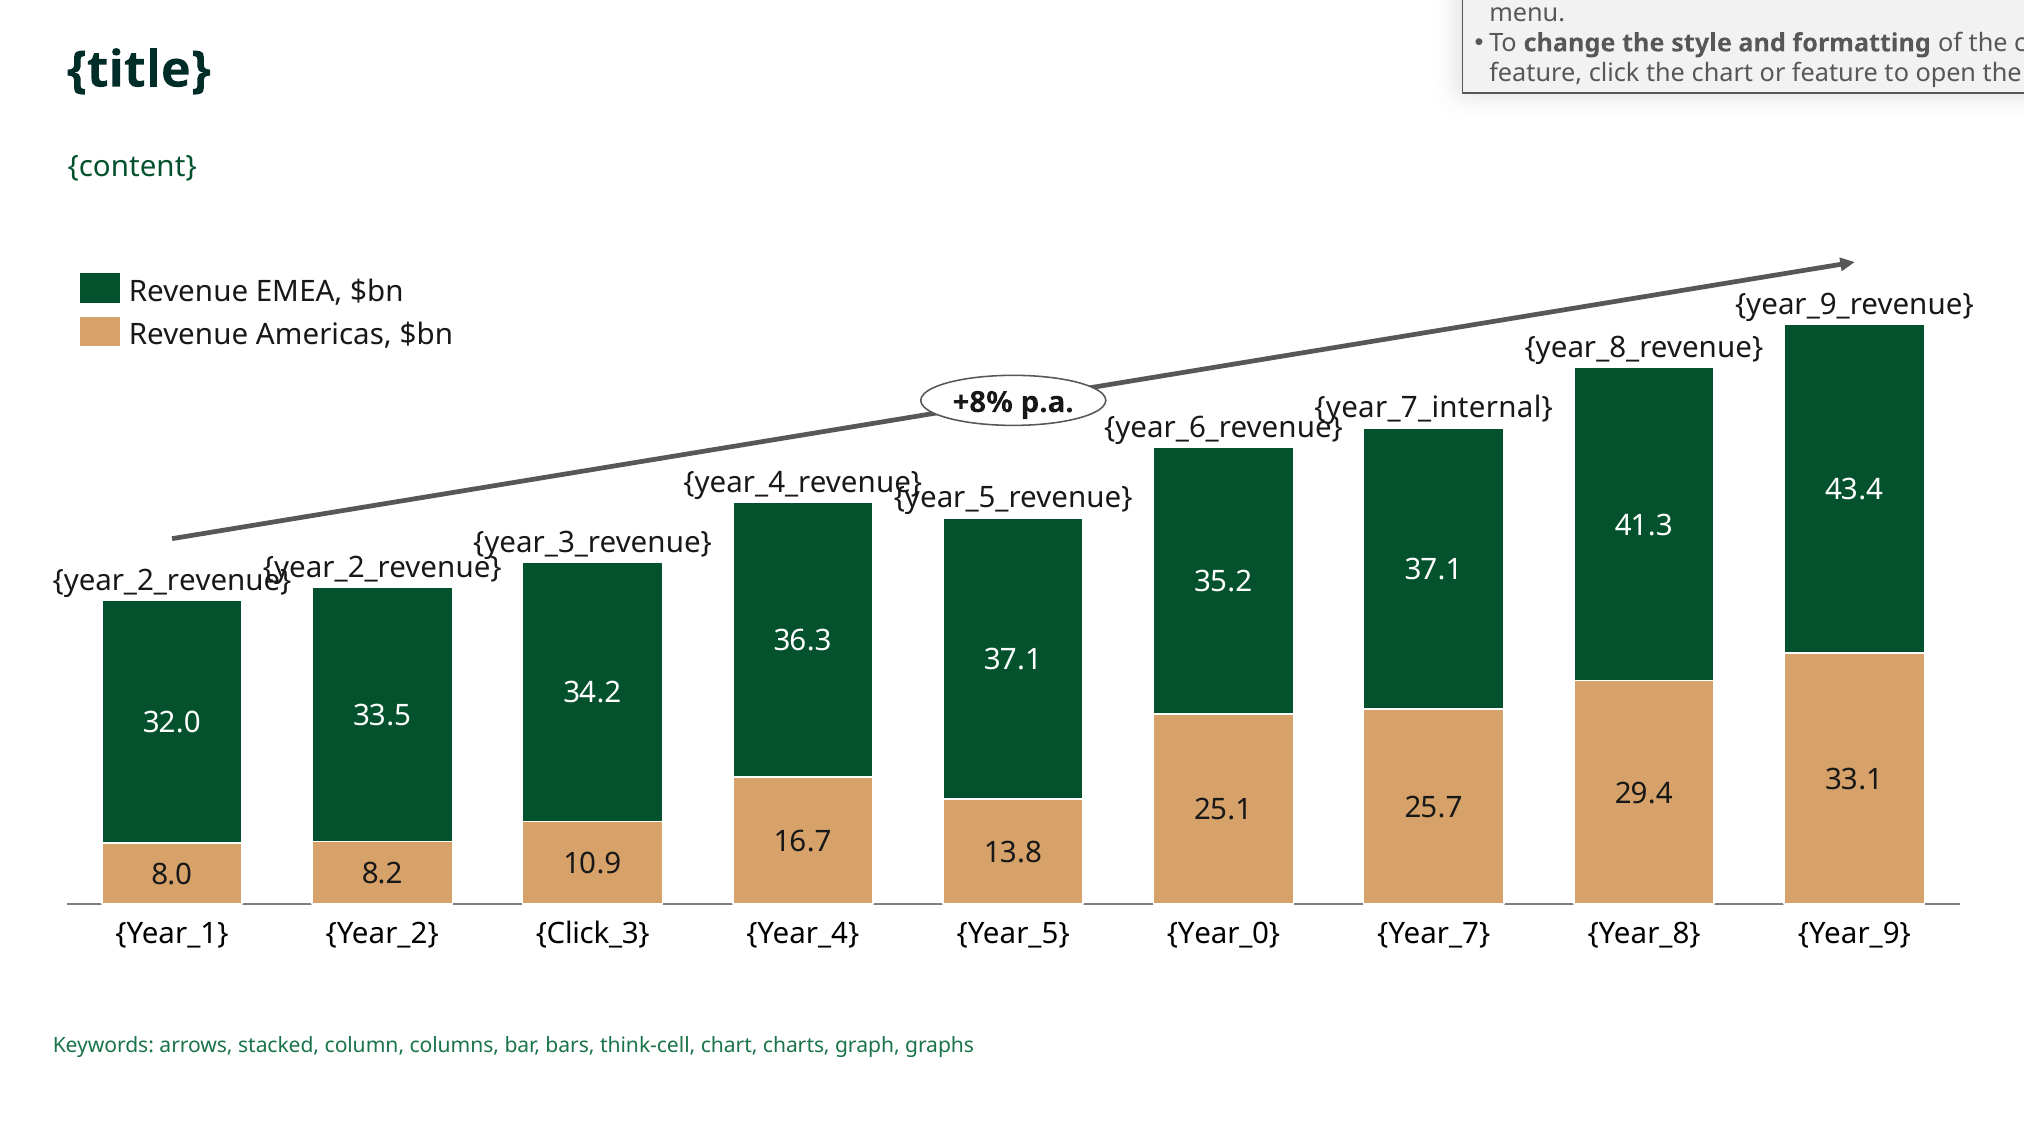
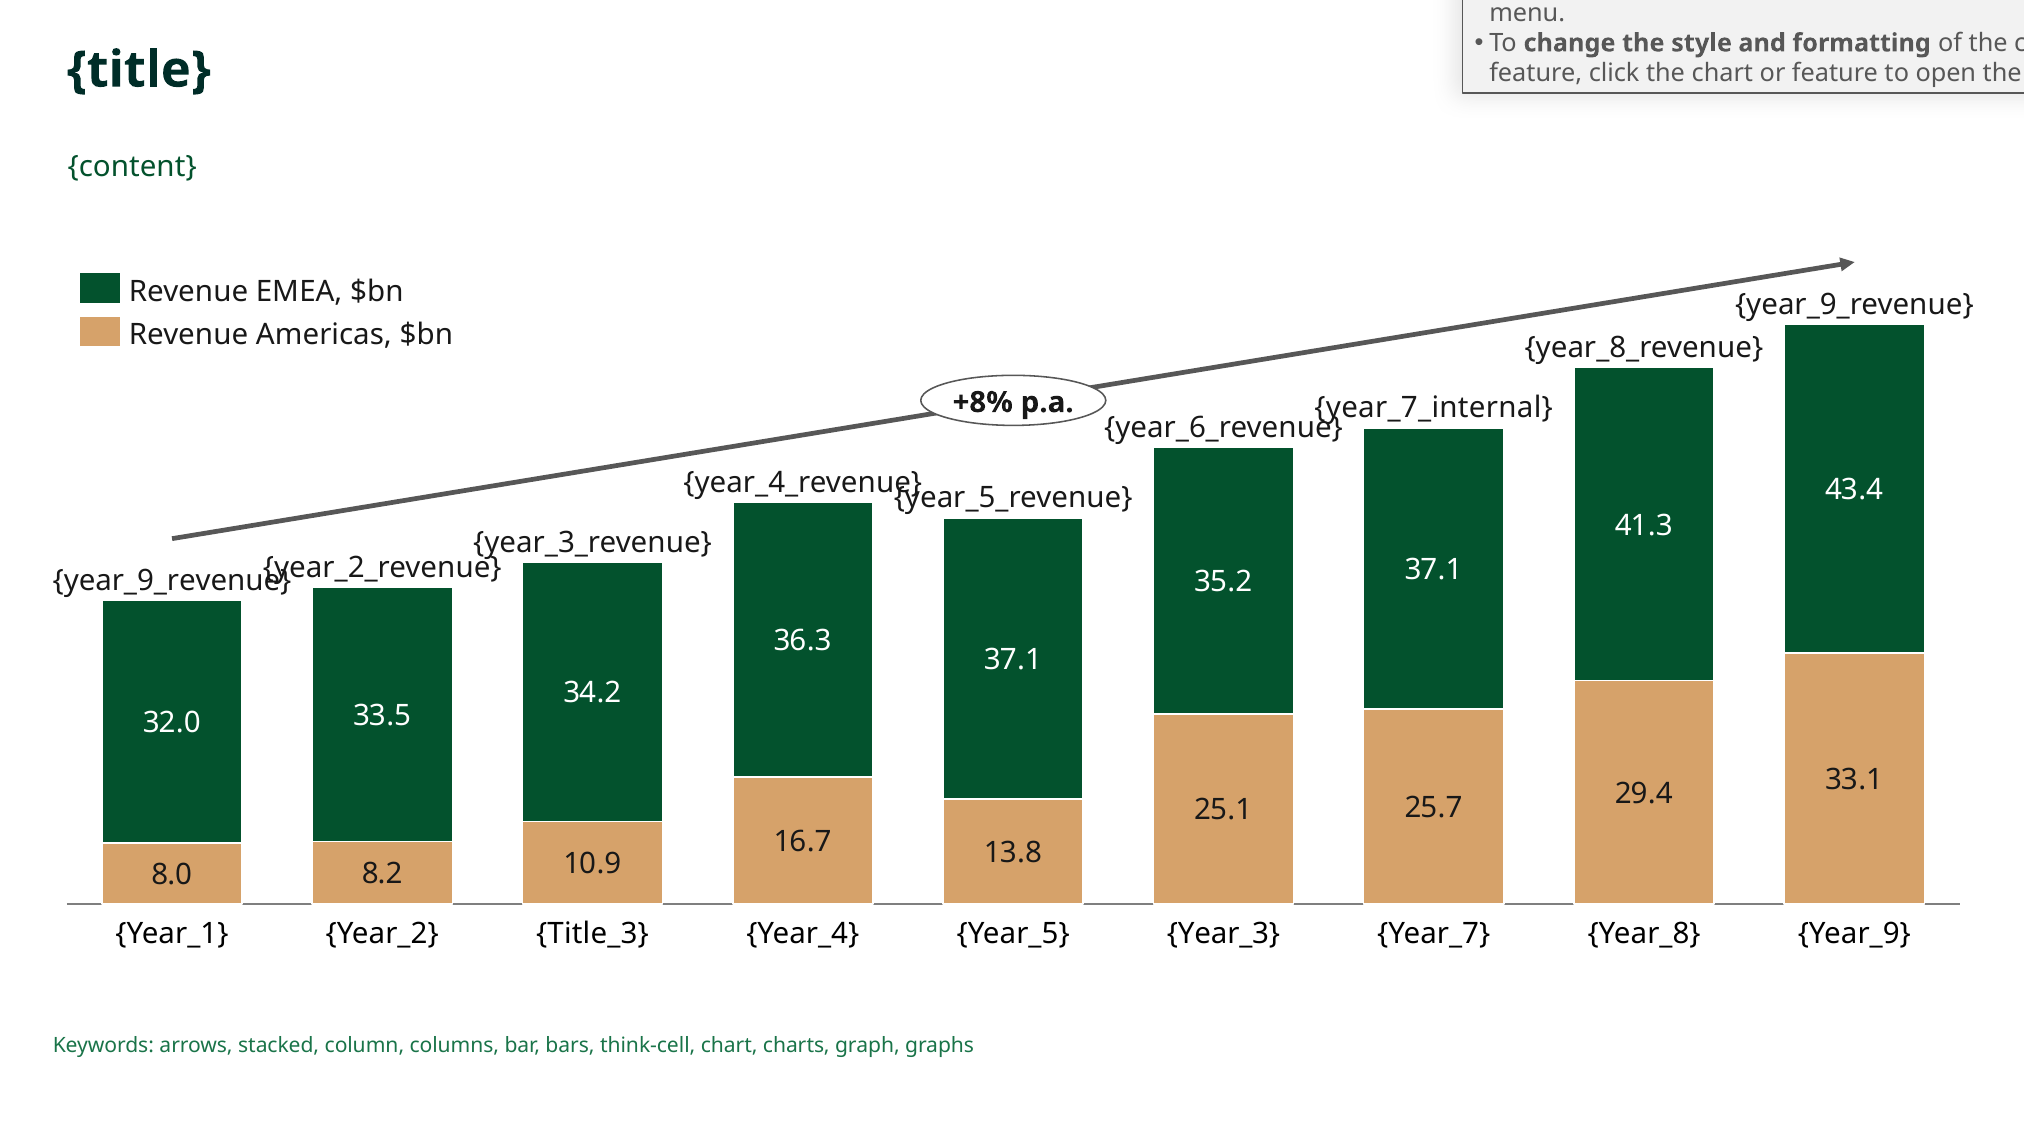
year_2_revenue: year_2_revenue -> year_9_revenue (172, 581)
Click_3: Click_3 -> Title_3 (593, 934)
Year_0: Year_0 -> Year_3 (1224, 934)
